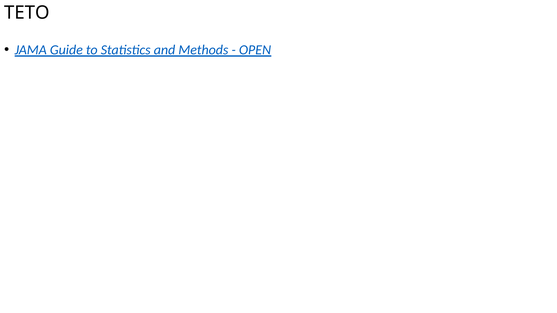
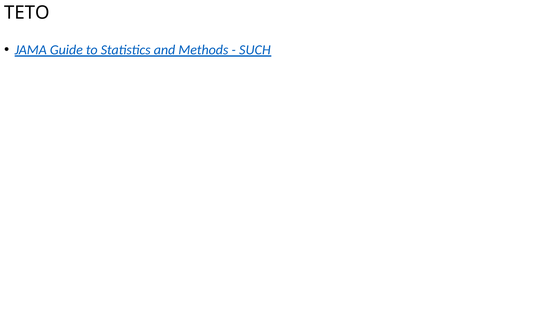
OPEN: OPEN -> SUCH (255, 50)
